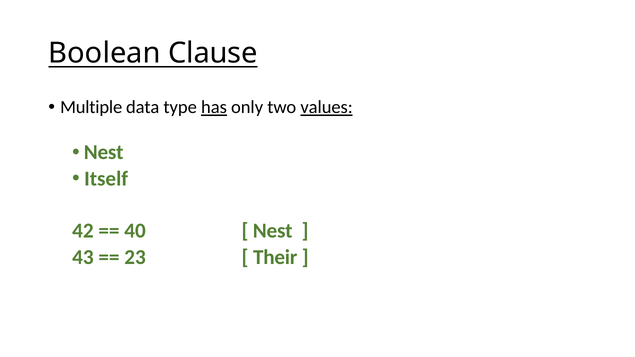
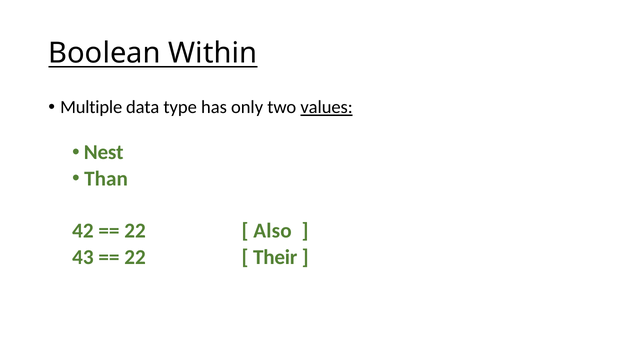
Clause: Clause -> Within (213, 53)
has underline: present -> none (214, 107)
Itself: Itself -> Than (106, 179)
40: 40 -> 22 (135, 231)
Nest: Nest -> Also (272, 231)
23: 23 -> 22 (135, 257)
